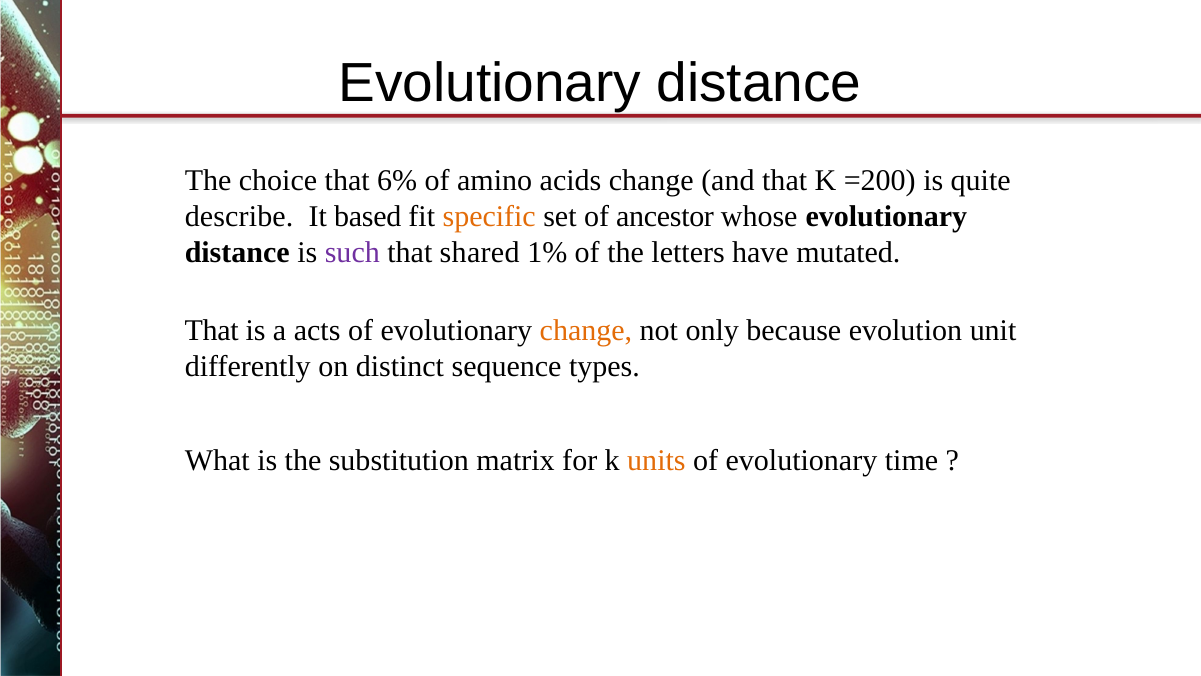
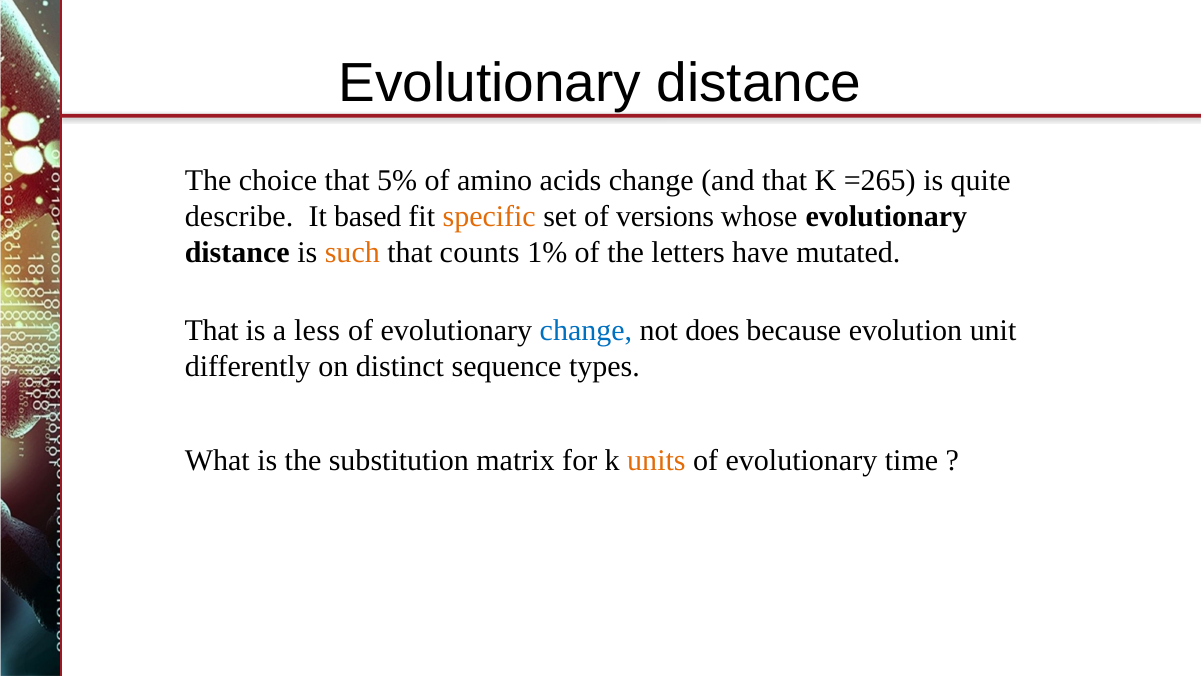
6%: 6% -> 5% (397, 181)
=200: =200 -> =265 (880, 181)
ancestor: ancestor -> versions (665, 217)
such colour: purple -> orange (352, 253)
shared: shared -> counts (480, 253)
acts: acts -> less (317, 331)
change colour: orange -> blue (586, 331)
only: only -> does (712, 331)
